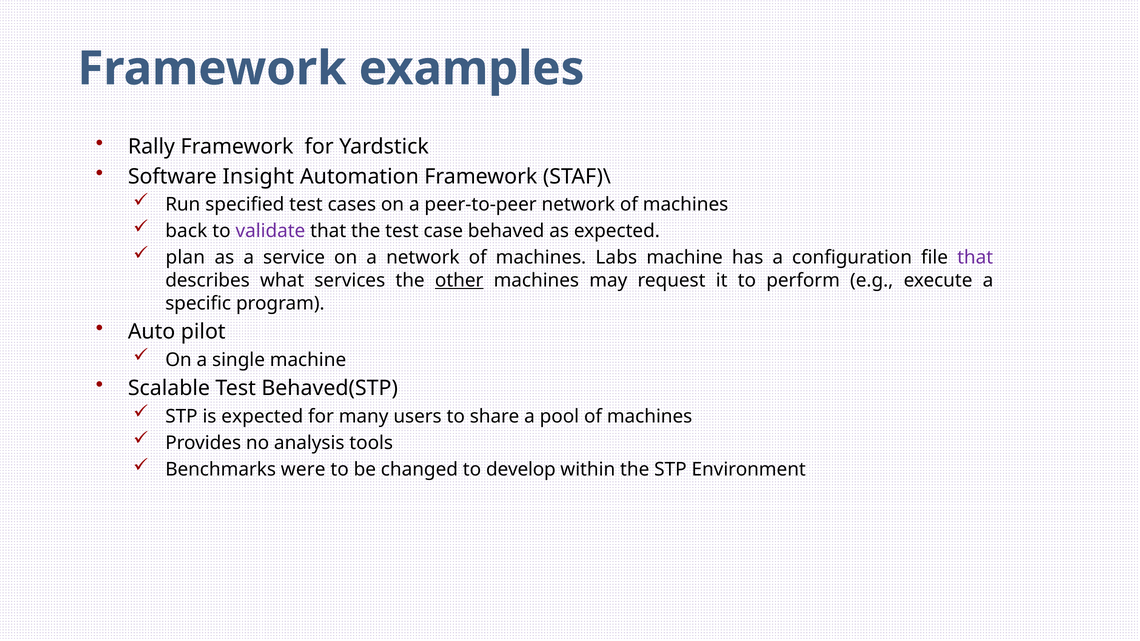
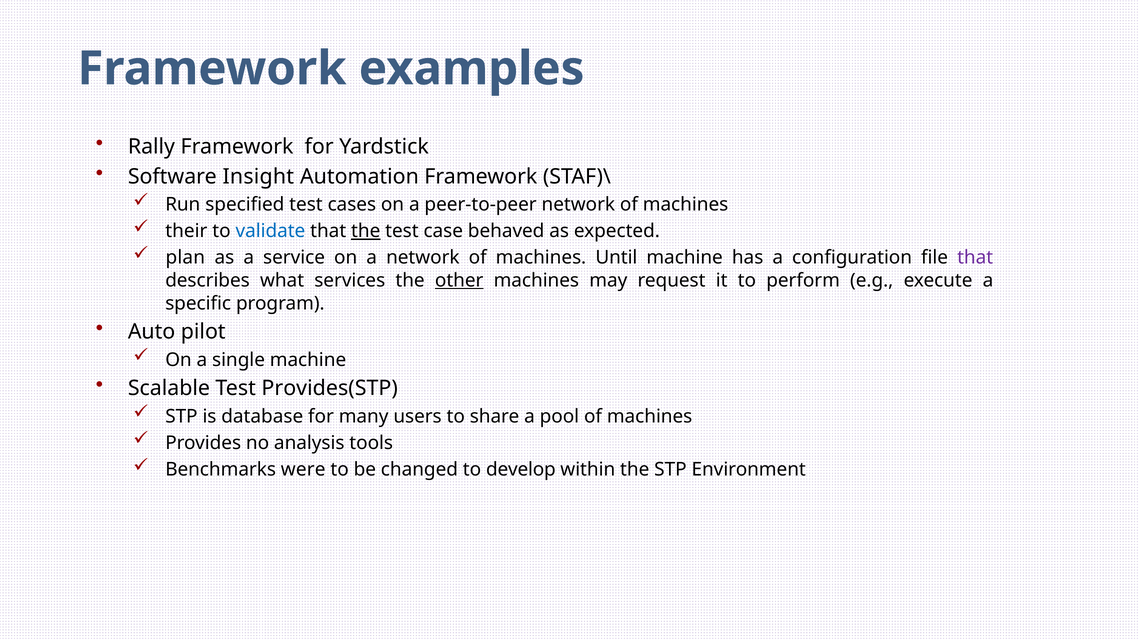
back: back -> their (186, 231)
validate colour: purple -> blue (270, 231)
the underline: none -> present (366, 231)
Labs: Labs -> Until (616, 258)
Behaved(STP: Behaved(STP -> Provides(STP (330, 388)
is expected: expected -> database (262, 416)
